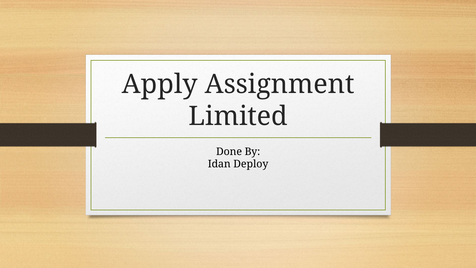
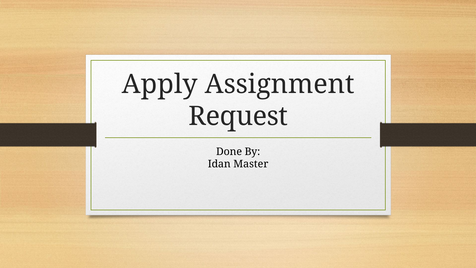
Limited: Limited -> Request (238, 116)
Deploy: Deploy -> Master (251, 164)
